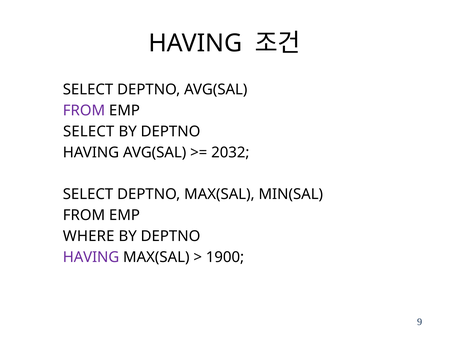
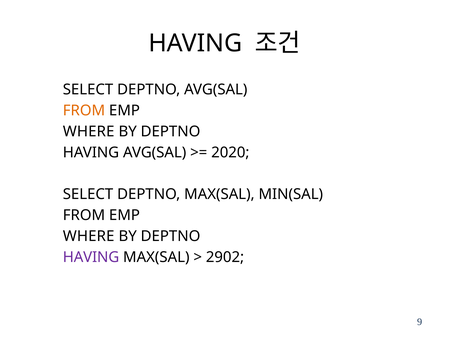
FROM colour: purple -> orange (84, 110)
SELECT: SELECT -> WHERE (89, 131)
2032: 2032 -> 2020 (230, 152)
1900: 1900 -> 2902 (225, 257)
